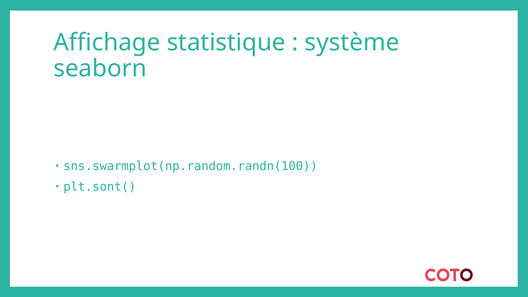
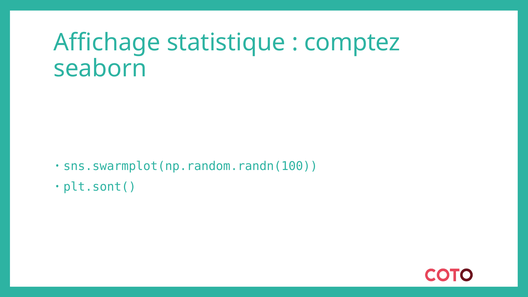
système: système -> comptez (352, 43)
